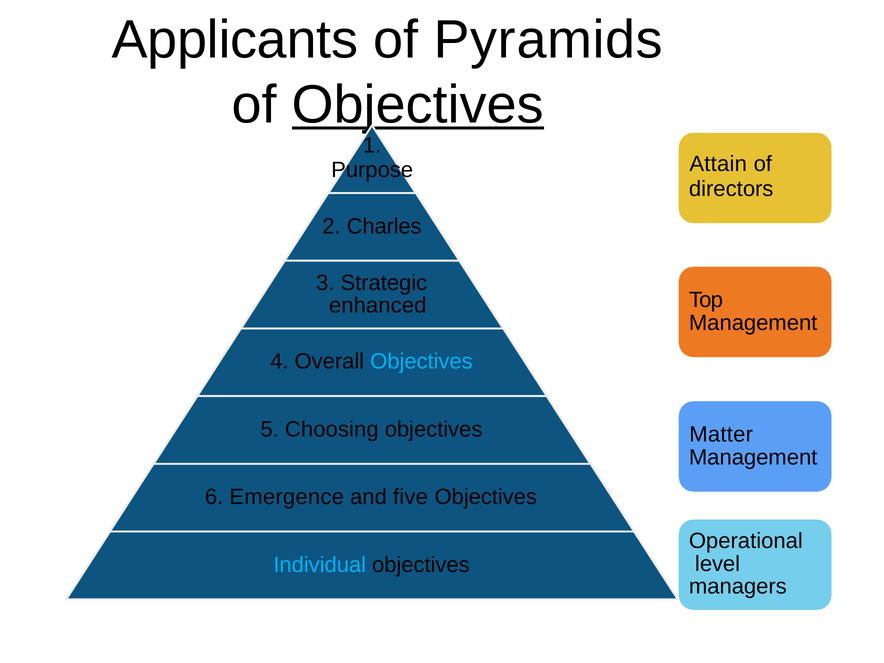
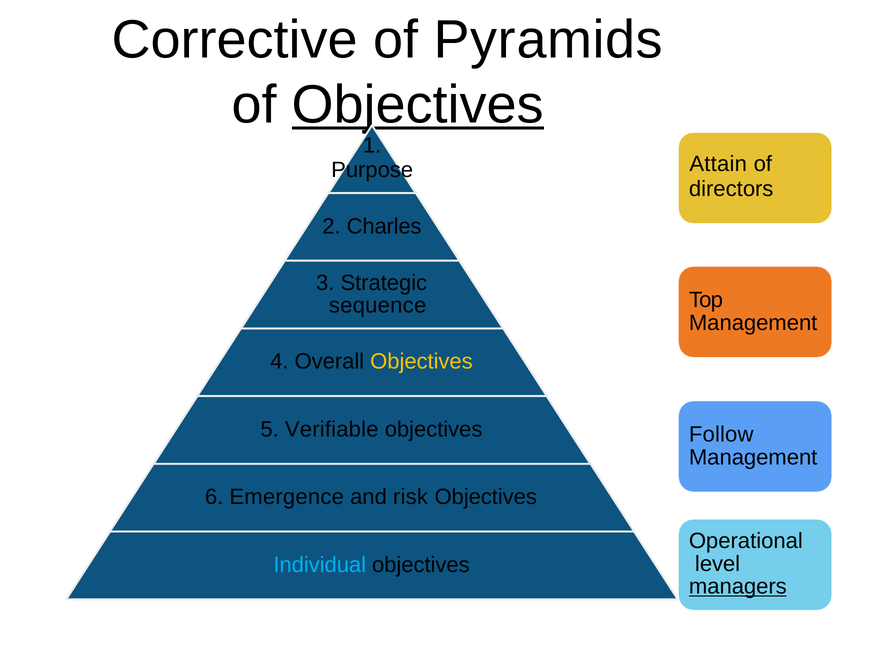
Applicants: Applicants -> Corrective (235, 40)
enhanced: enhanced -> sequence (378, 306)
Objectives colour: light blue -> yellow (421, 362)
Choosing: Choosing -> Verifiable (332, 429)
Matter: Matter -> Follow (721, 435)
five: five -> risk (410, 497)
managers underline: none -> present (738, 587)
